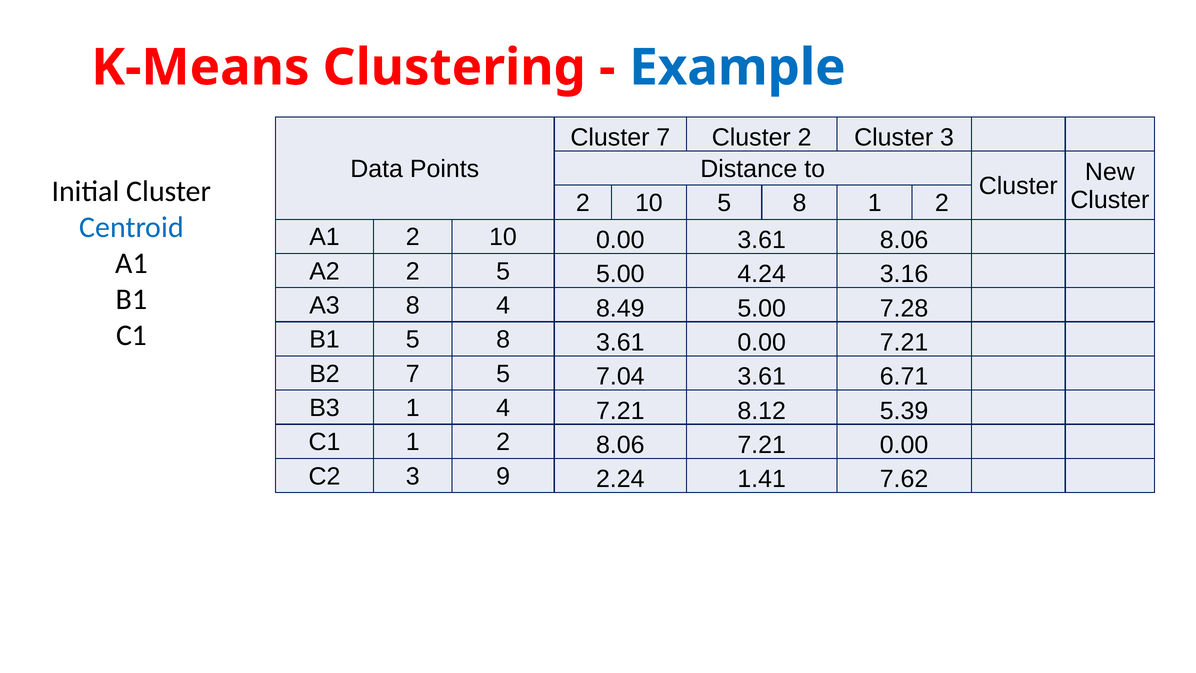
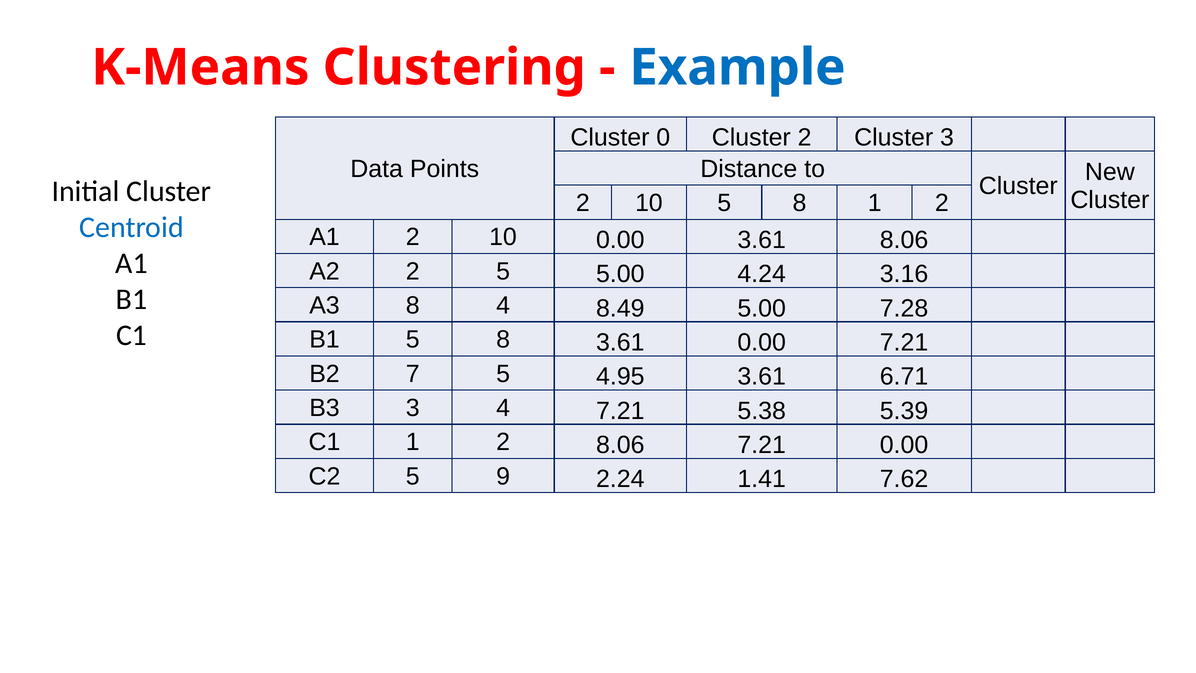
Cluster 7: 7 -> 0 (663, 137)
7.04: 7.04 -> 4.95 (620, 376)
B3 1: 1 -> 3 (413, 408)
8.12: 8.12 -> 5.38 (762, 411)
C2 3: 3 -> 5 (413, 476)
